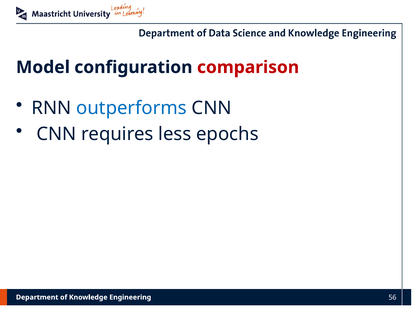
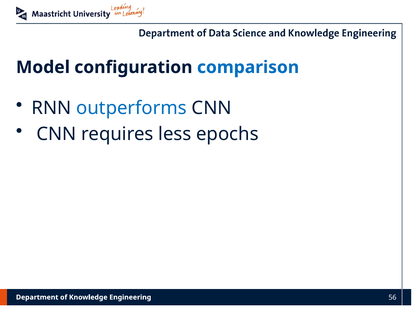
comparison colour: red -> blue (248, 67)
